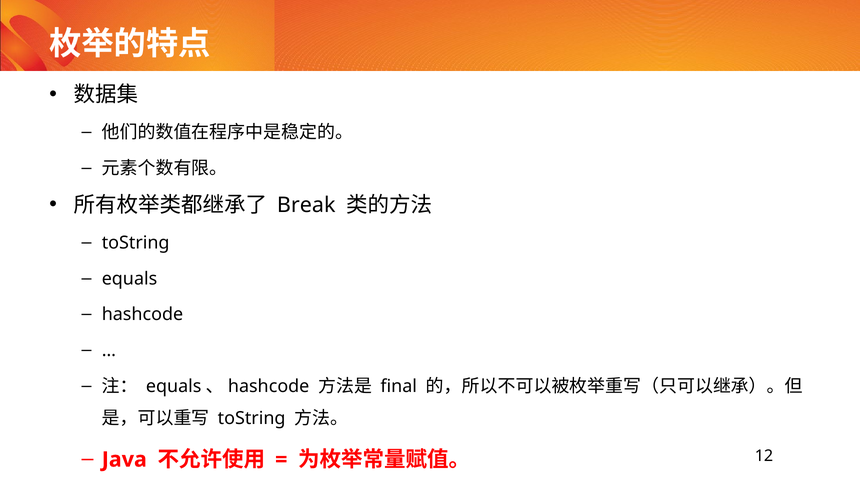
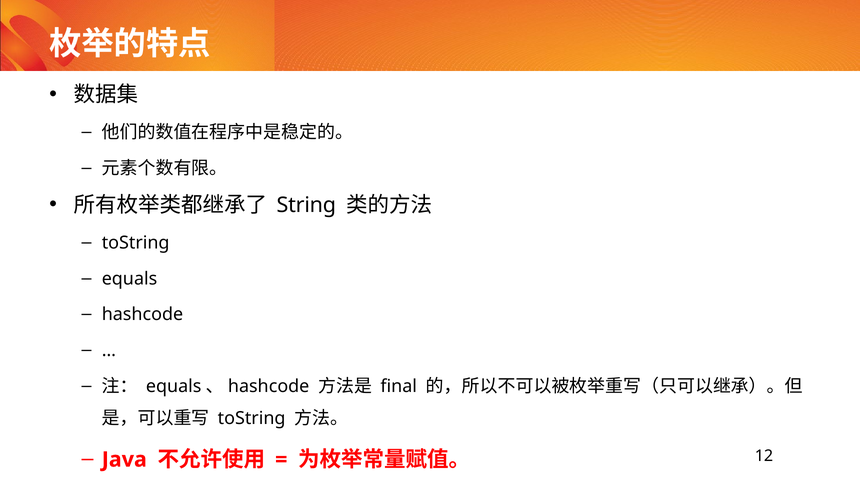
Break: Break -> String (306, 205)
